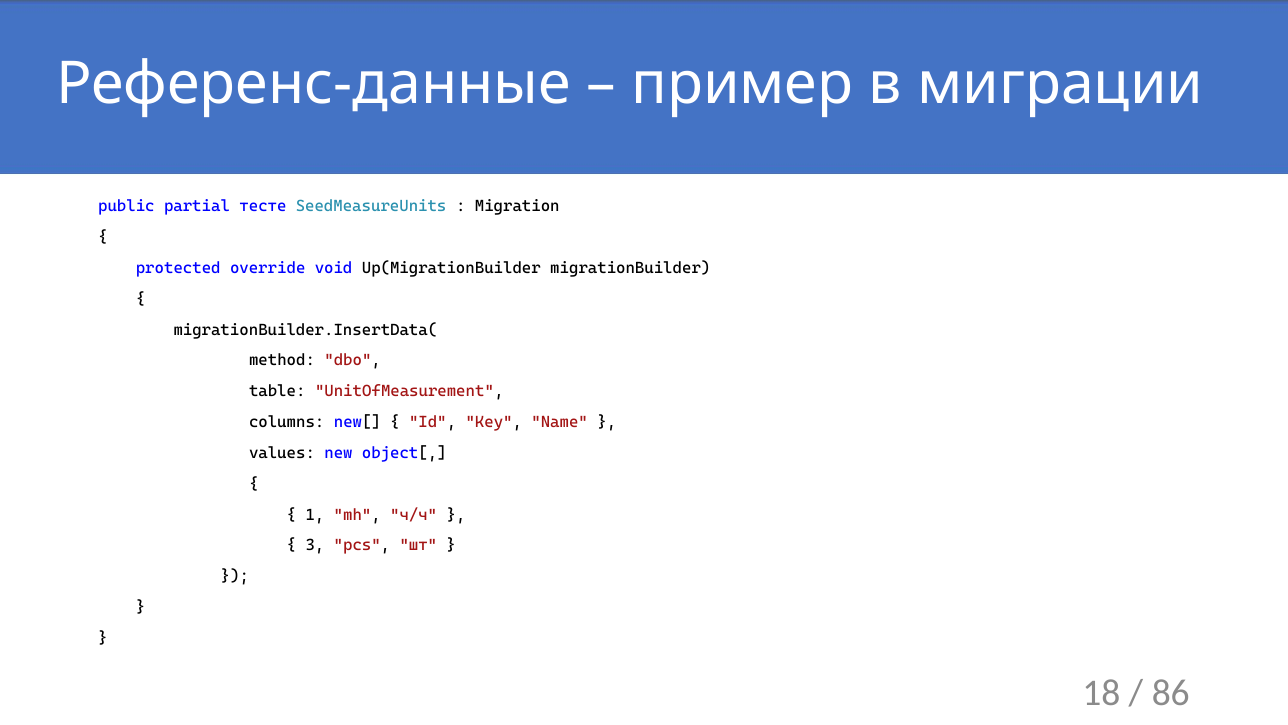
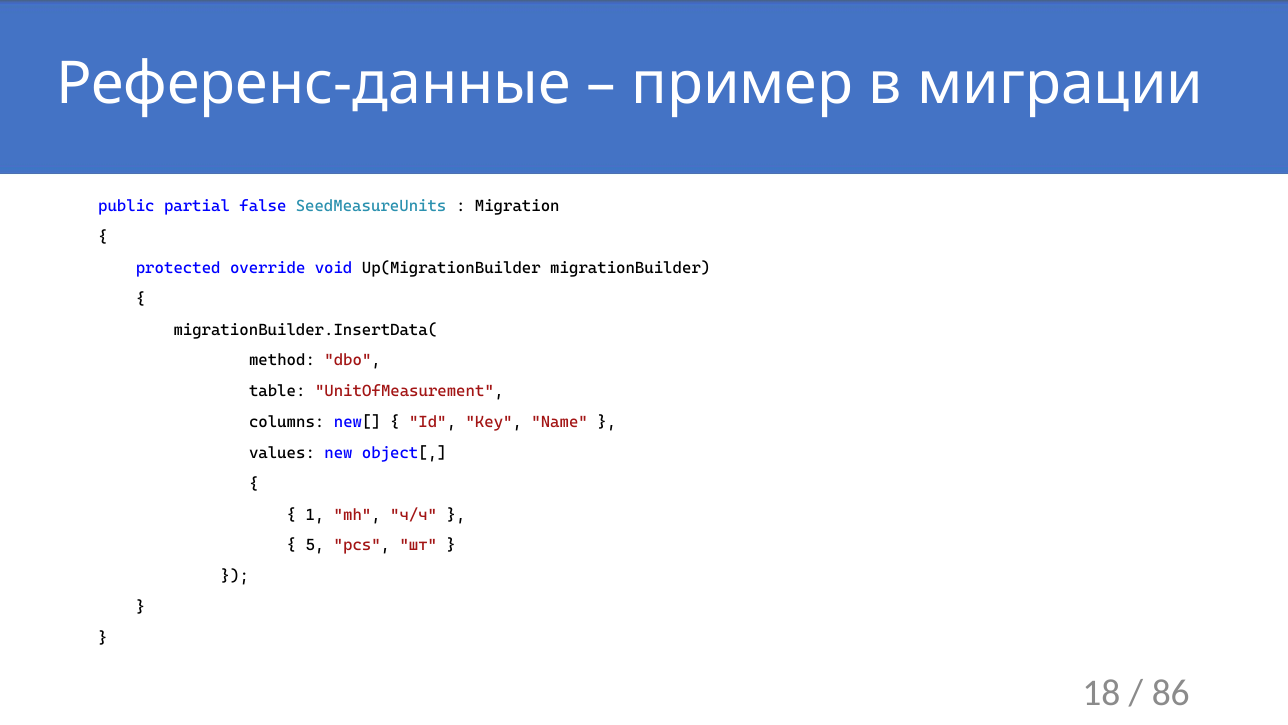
тесте: тесте -> false (263, 206)
3: 3 -> 5 (315, 545)
